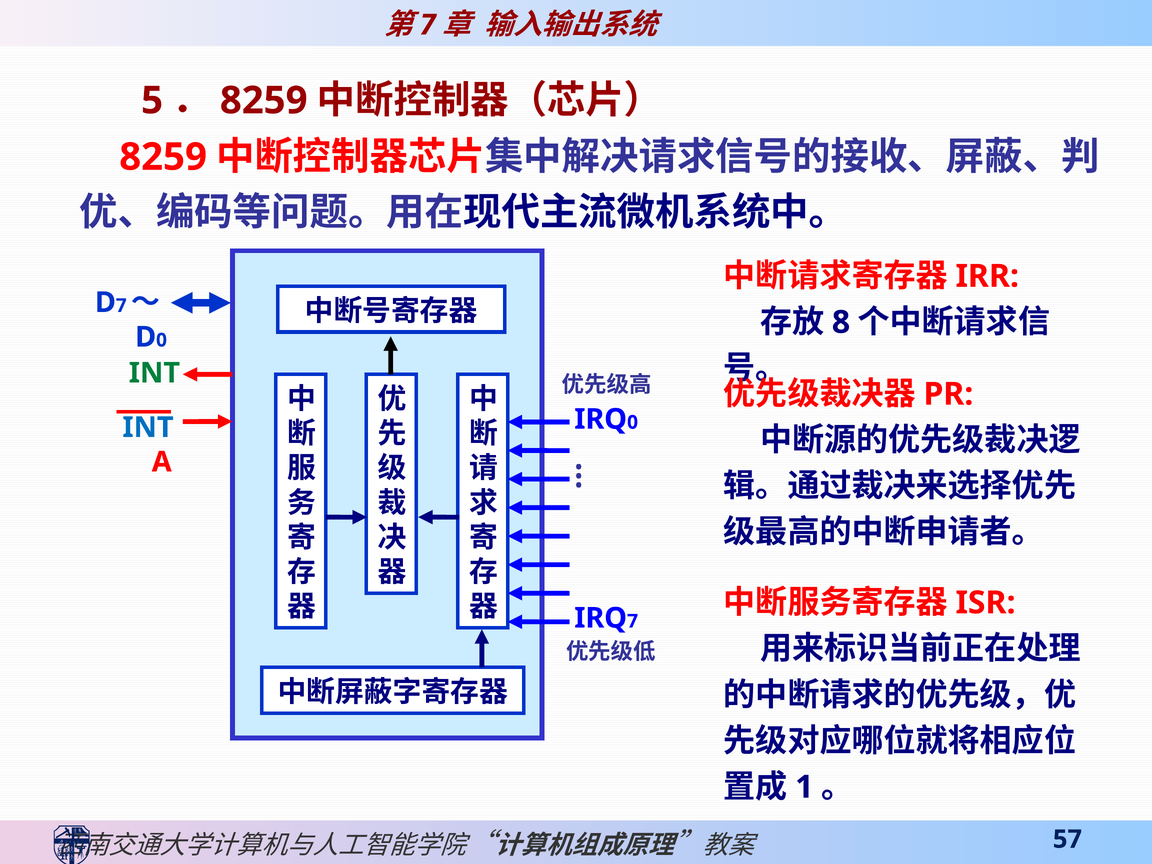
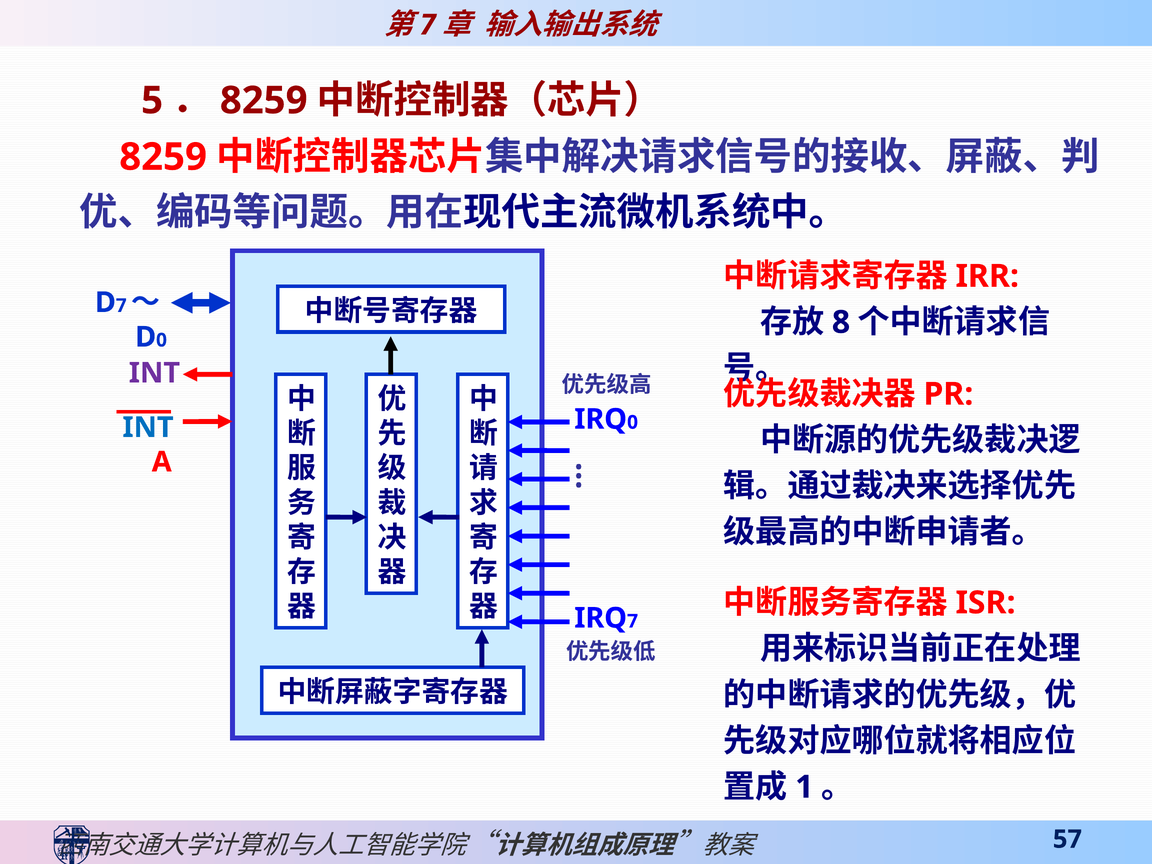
INT colour: green -> purple (154, 373)
